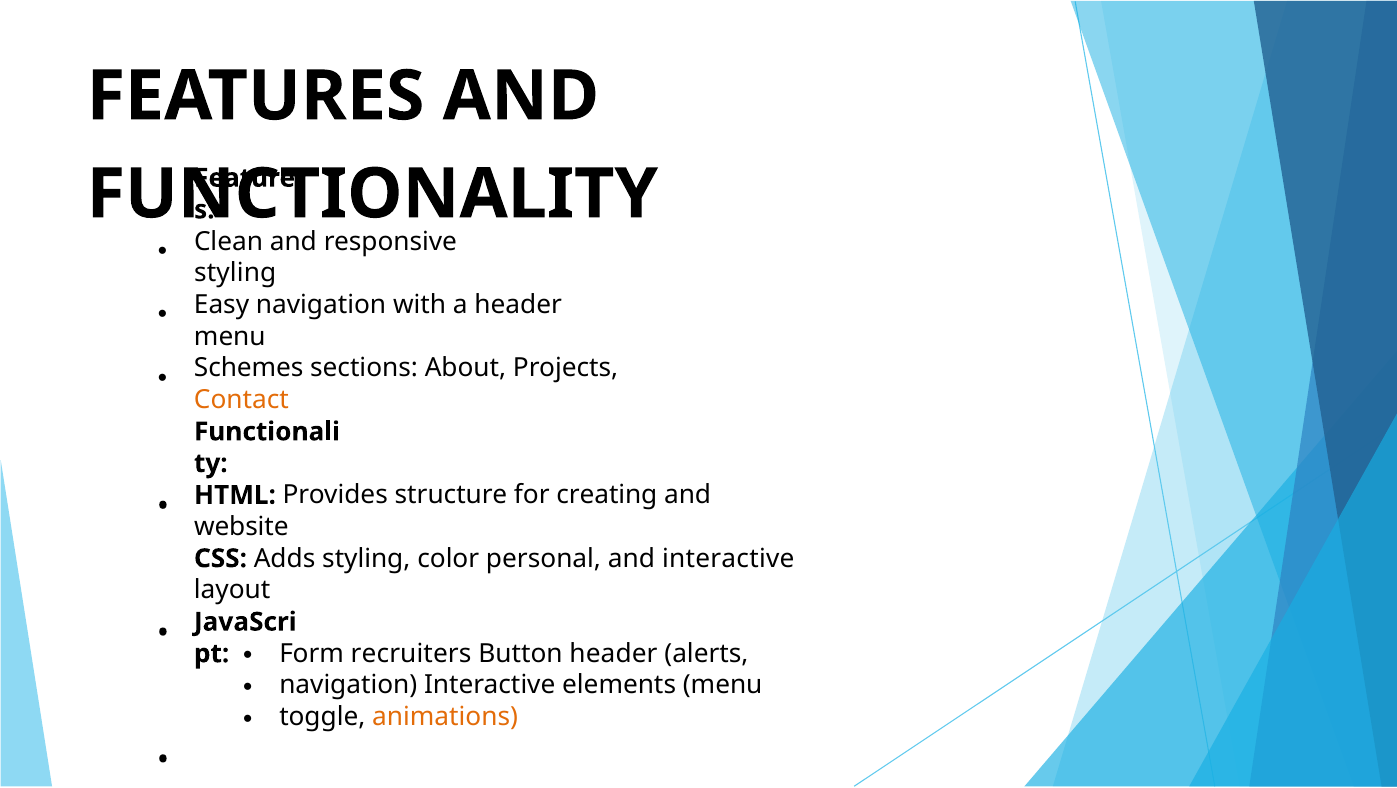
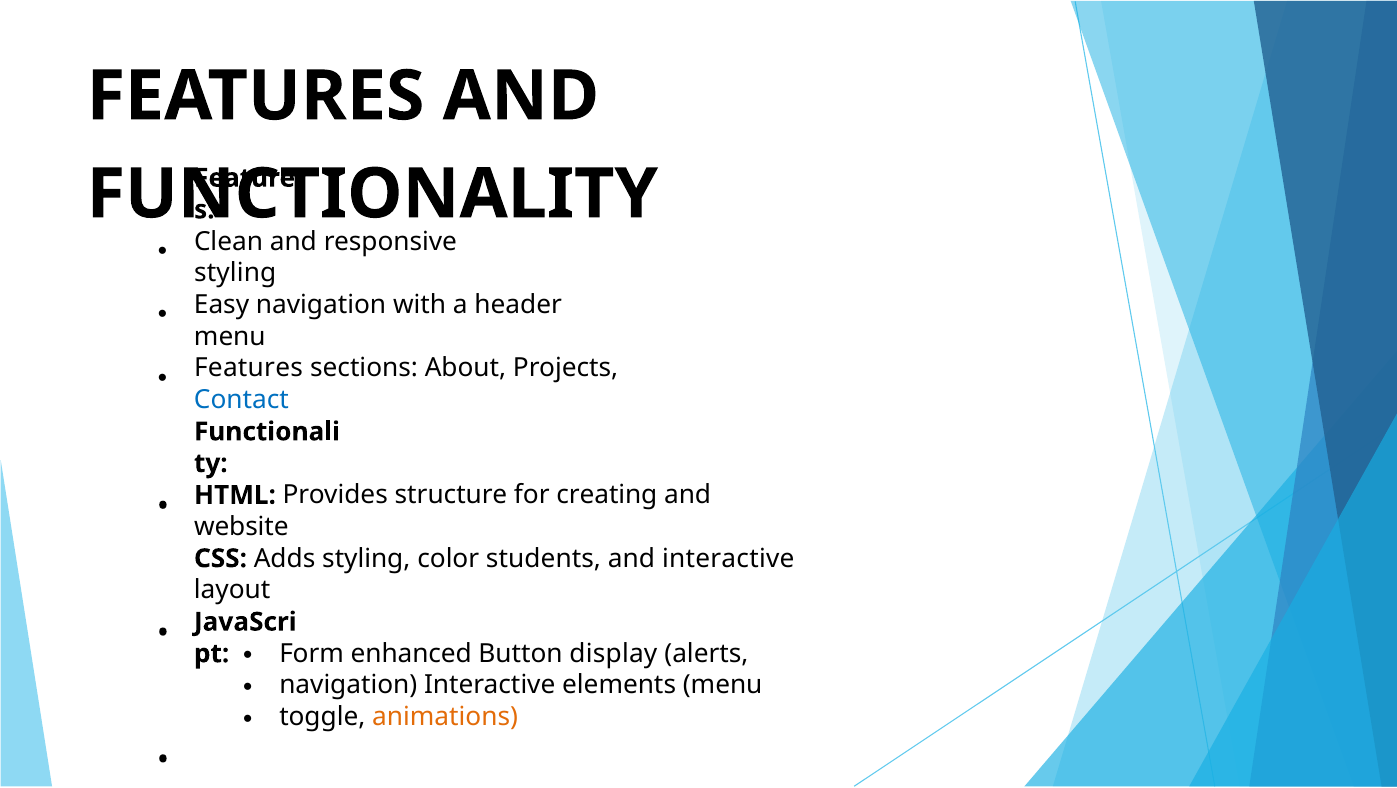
Schemes: Schemes -> Features (249, 368)
Contact colour: orange -> blue (241, 400)
personal: personal -> students (543, 558)
recruiters: recruiters -> enhanced (411, 653)
Button header: header -> display (613, 653)
